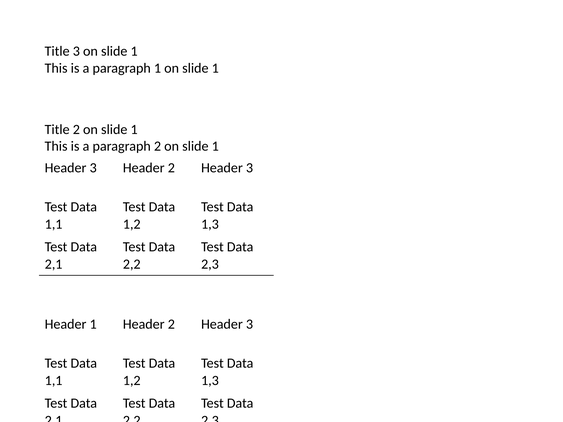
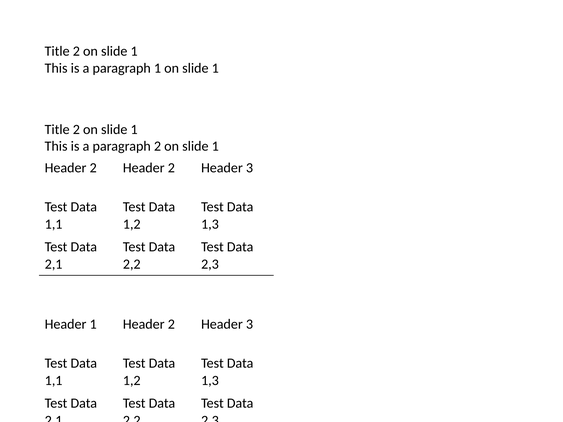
3: 3 -> 2 (76, 51)
3: 3 -> 2 (93, 168)
